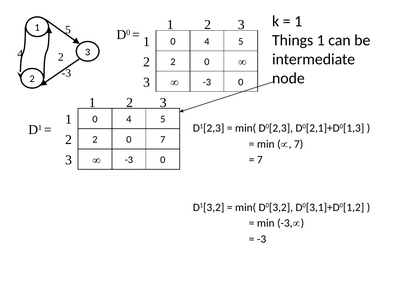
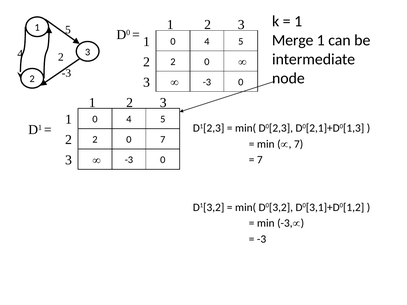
Things: Things -> Merge (293, 40)
